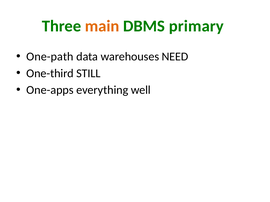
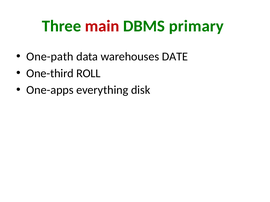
main colour: orange -> red (102, 26)
NEED: NEED -> DATE (175, 57)
STILL: STILL -> ROLL (88, 73)
well: well -> disk (141, 90)
